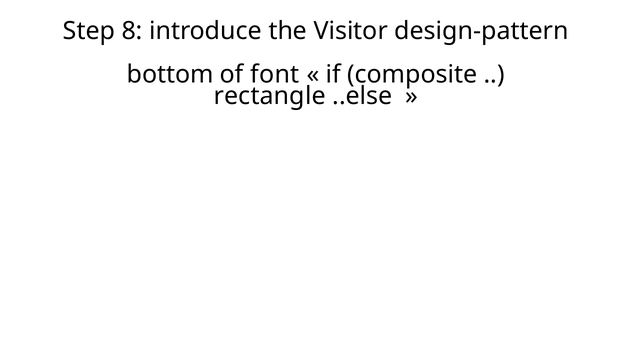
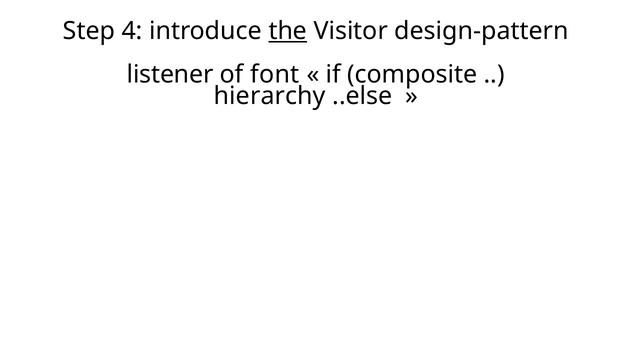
8: 8 -> 4 (132, 31)
the underline: none -> present (288, 31)
bottom: bottom -> listener (170, 74)
rectangle: rectangle -> hierarchy (270, 96)
